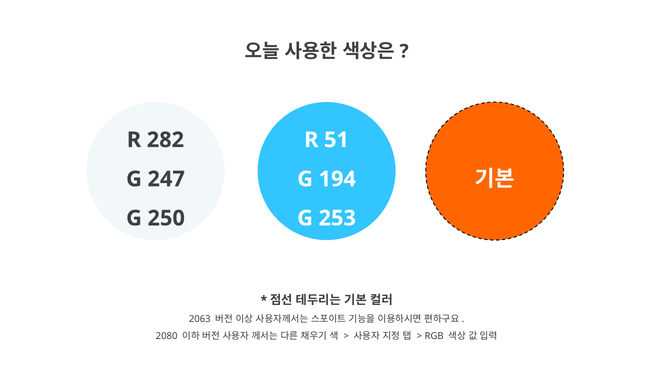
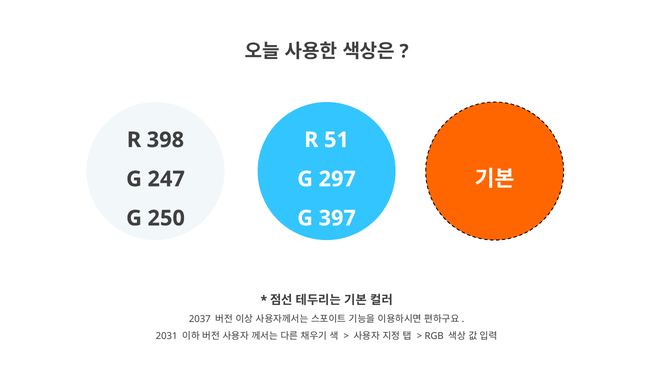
282: 282 -> 398 (165, 140)
194: 194 -> 297 (337, 179)
253: 253 -> 397 (337, 218)
2063: 2063 -> 2037 (200, 319)
2080: 2080 -> 2031 (167, 336)
